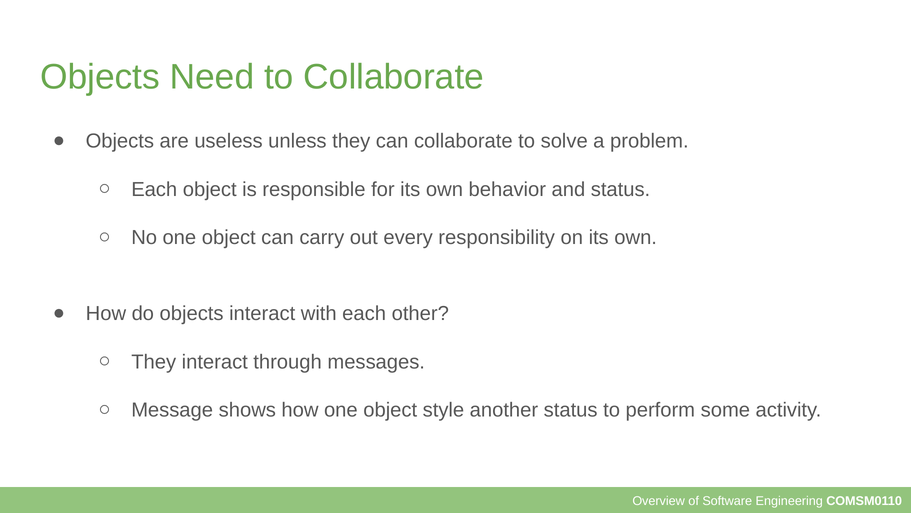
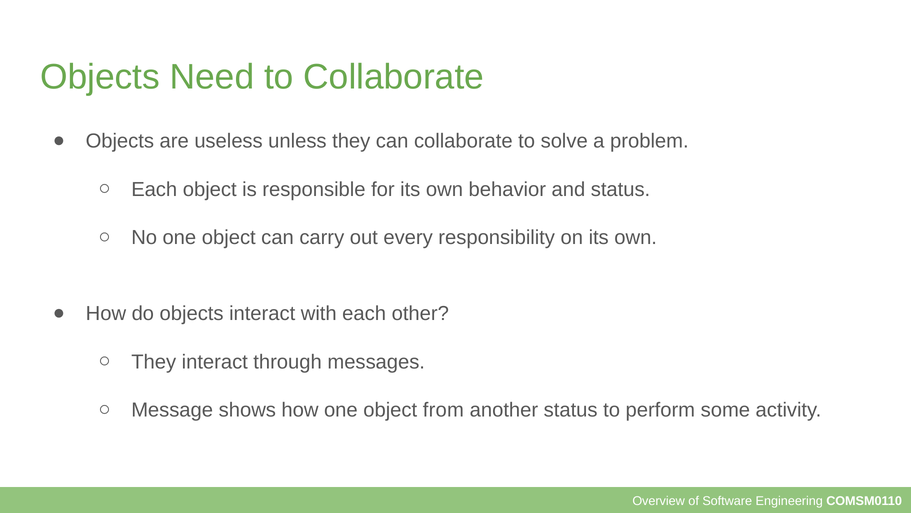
style: style -> from (443, 410)
